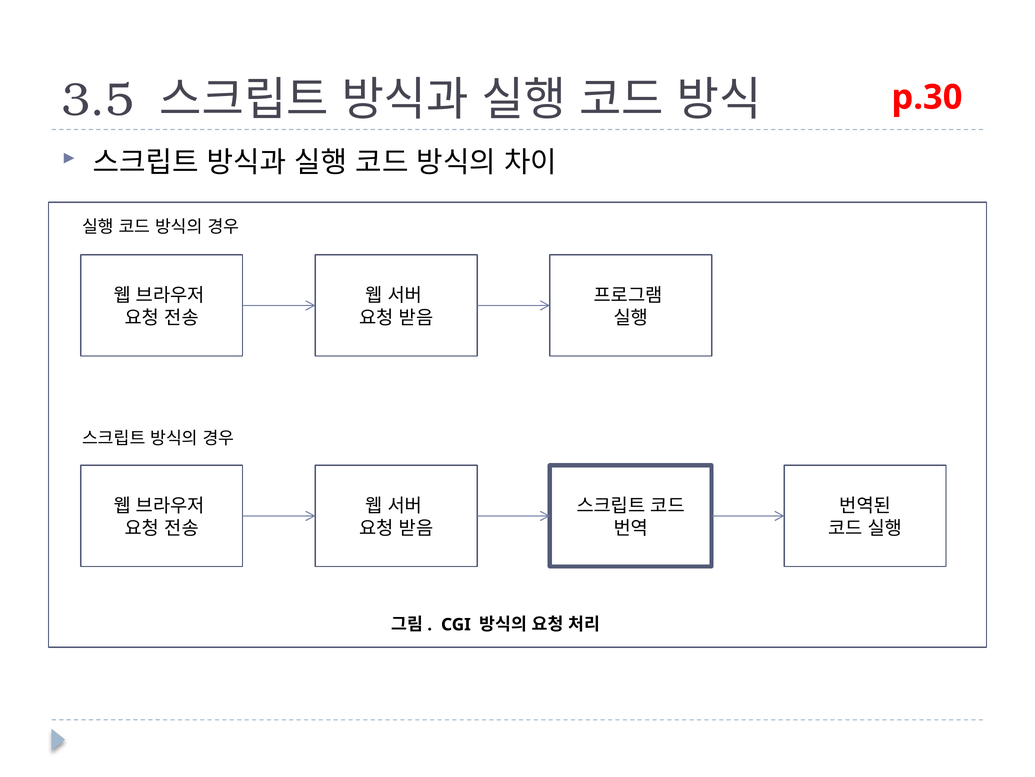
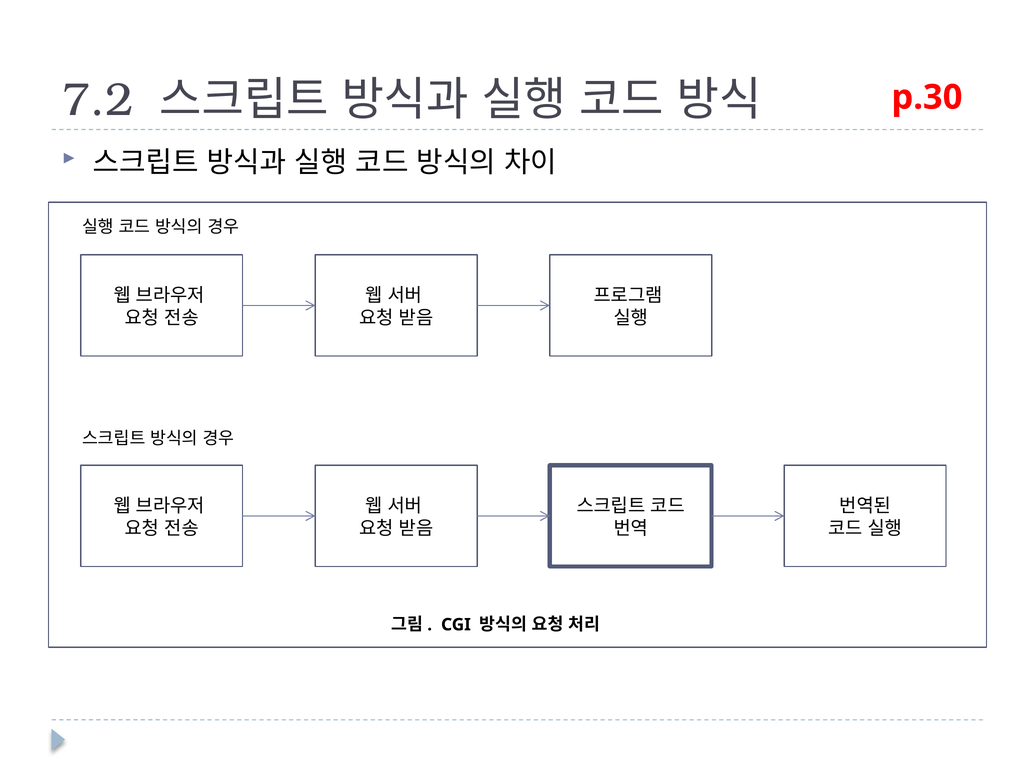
3.5: 3.5 -> 7.2 (98, 100)
